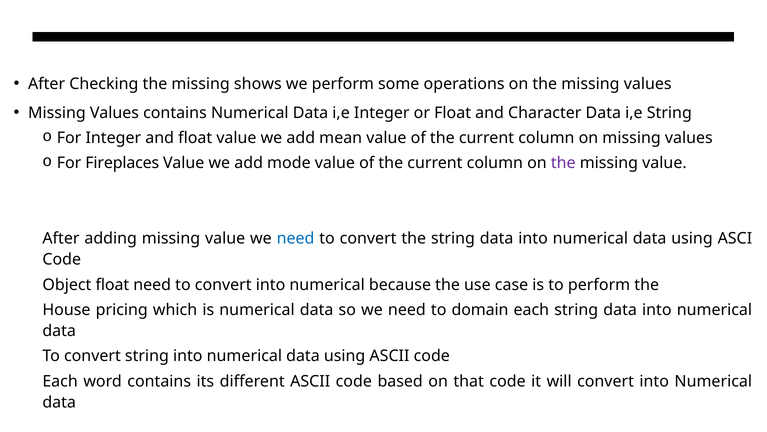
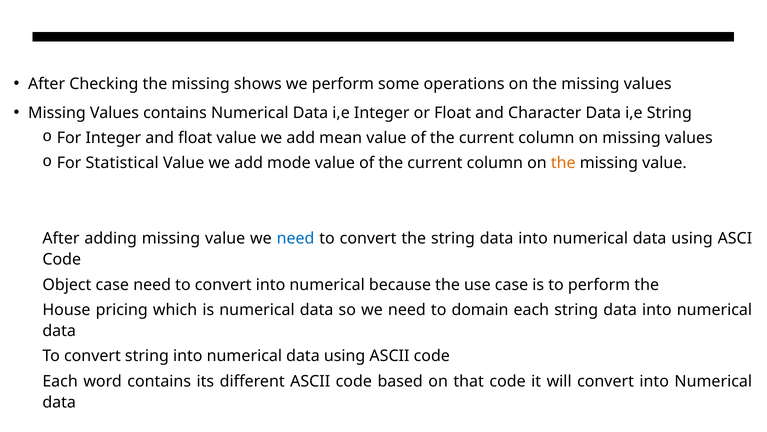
Fireplaces: Fireplaces -> Statistical (122, 163)
the colour: purple -> orange (563, 163)
Object float: float -> case (112, 284)
